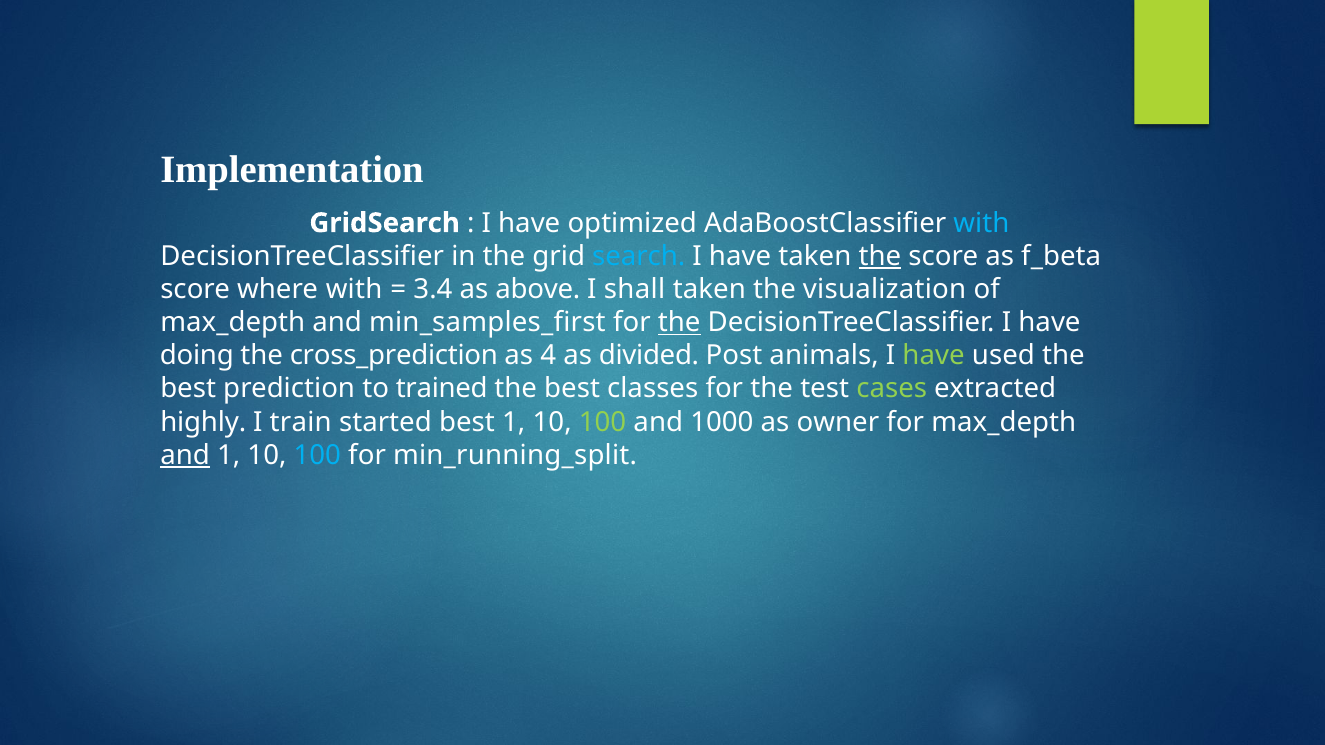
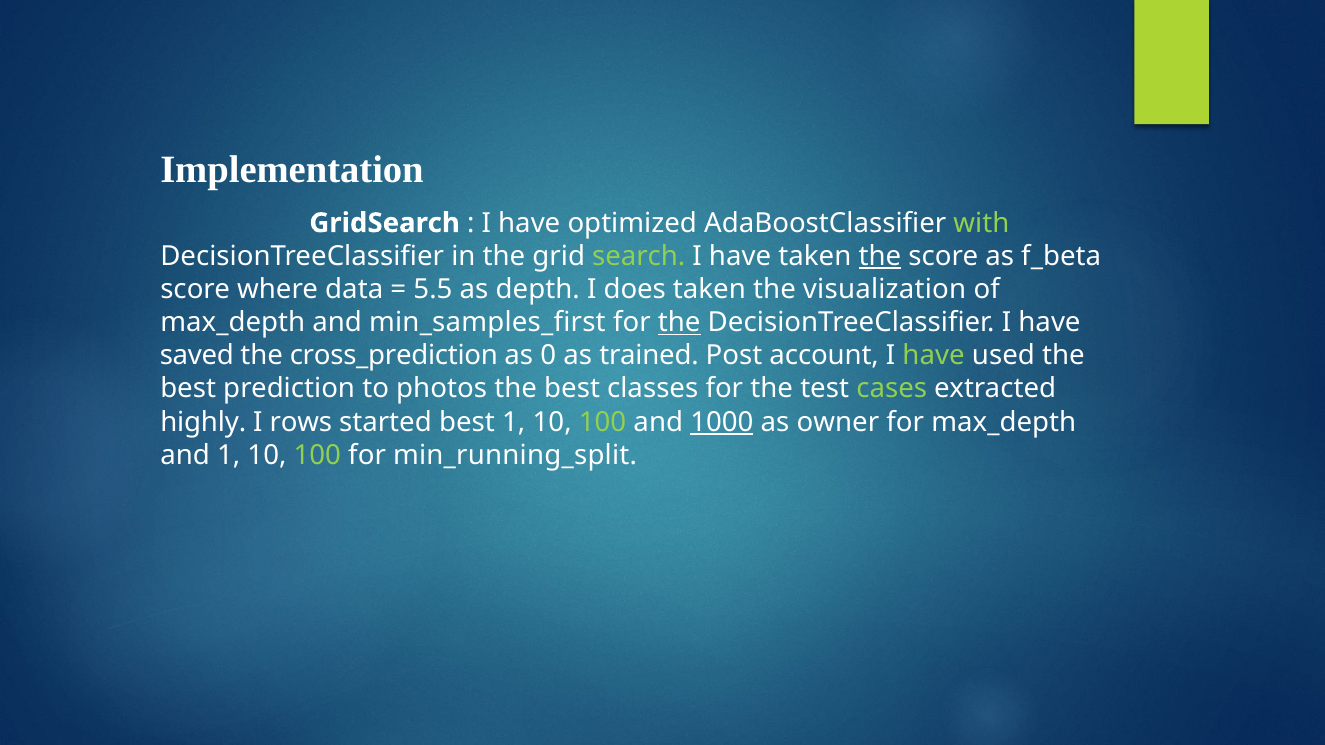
with colour: light blue -> light green (981, 223)
search colour: light blue -> light green (639, 256)
where with: with -> data (354, 289)
3.4: 3.4 -> 5.5 (433, 289)
above: above -> depth (538, 289)
shall: shall -> does (635, 289)
doing: doing -> saved (197, 356)
4: 4 -> 0 (548, 356)
divided: divided -> trained (649, 356)
animals: animals -> account (824, 356)
trained: trained -> photos (442, 389)
train: train -> rows (301, 422)
1000 underline: none -> present (722, 422)
and underline: present -> none (185, 455)
100 colour: light blue -> light green (317, 455)
